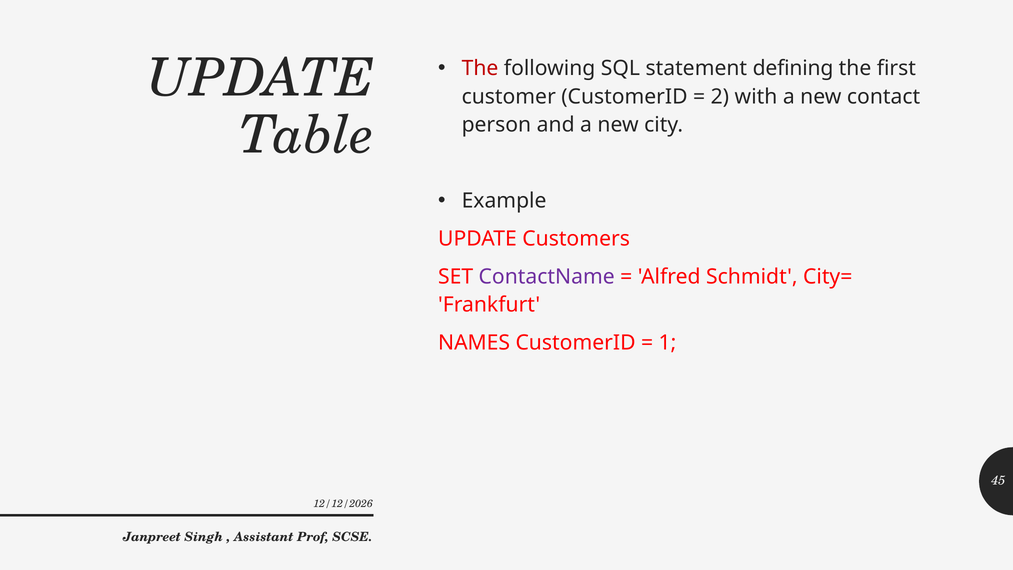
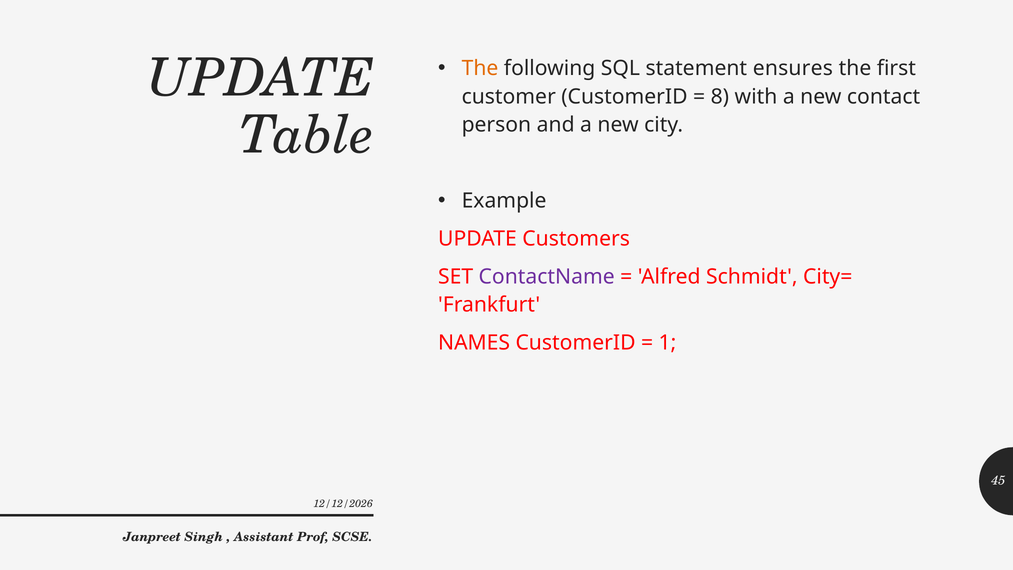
The colour: red -> orange (480, 68)
defining: defining -> ensures (793, 68)
2: 2 -> 8 (720, 97)
